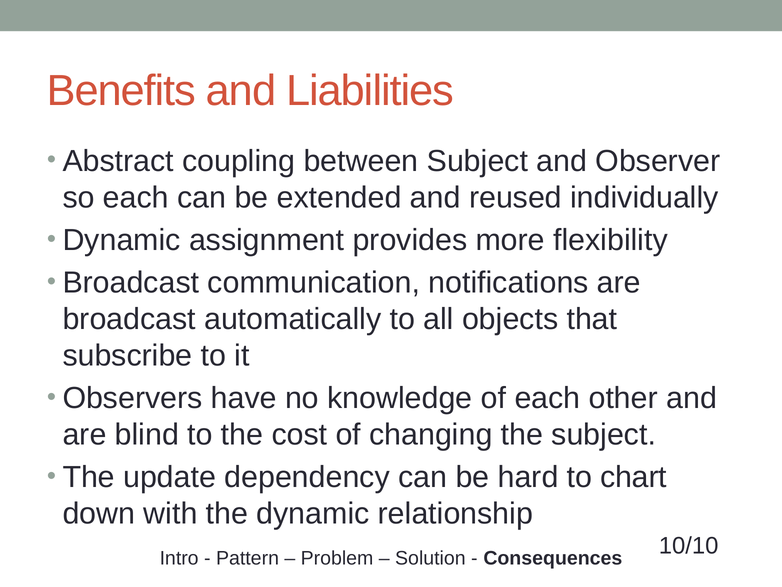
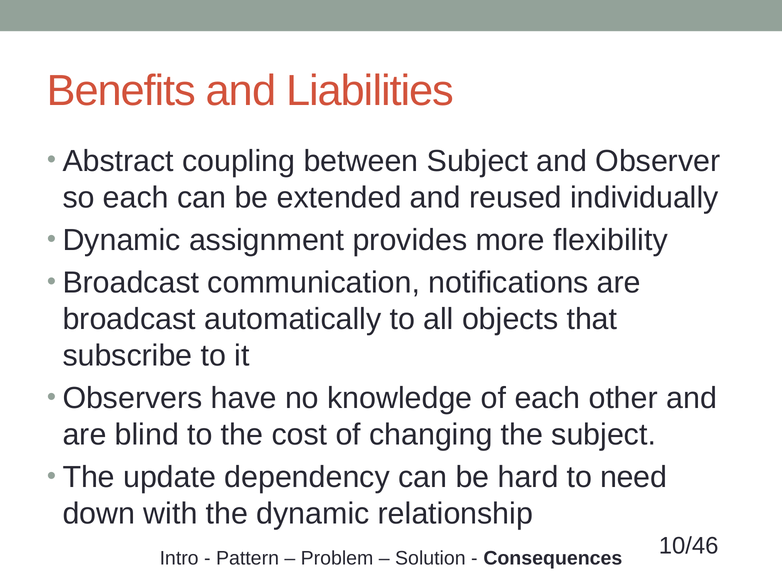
chart: chart -> need (634, 477)
10/10: 10/10 -> 10/46 (689, 545)
